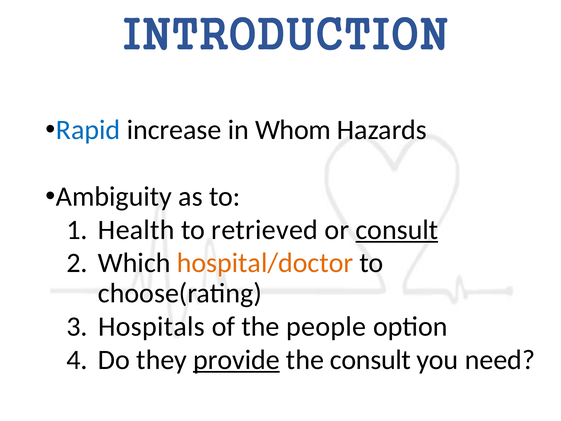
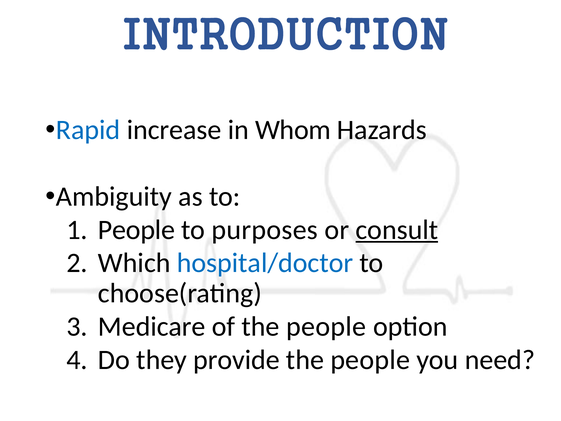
Health: Health -> People (136, 230)
retrieved: retrieved -> purposes (265, 230)
hospital/doctor colour: orange -> blue (265, 263)
Hospitals: Hospitals -> Medicare (152, 326)
provide underline: present -> none (236, 360)
consult: consult -> people (370, 360)
